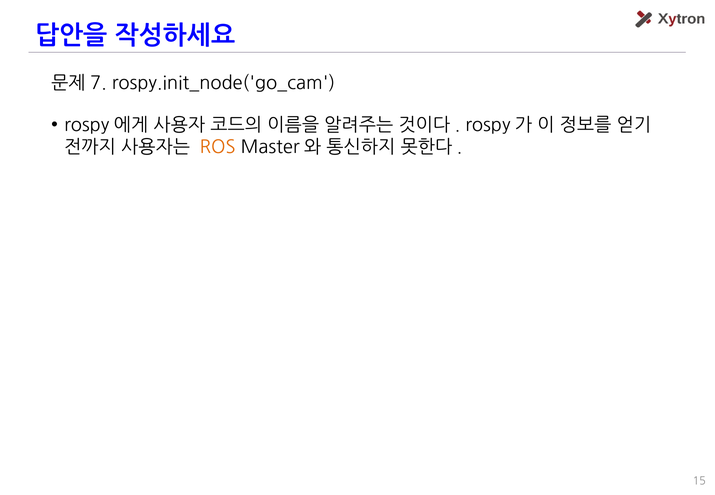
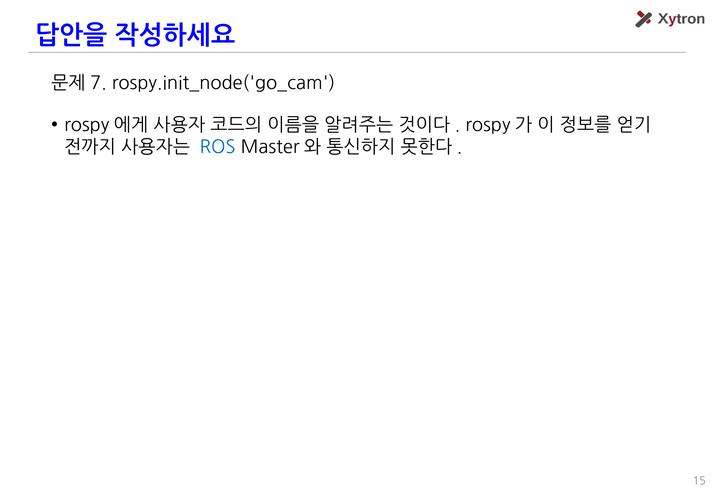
ROS colour: orange -> blue (218, 147)
